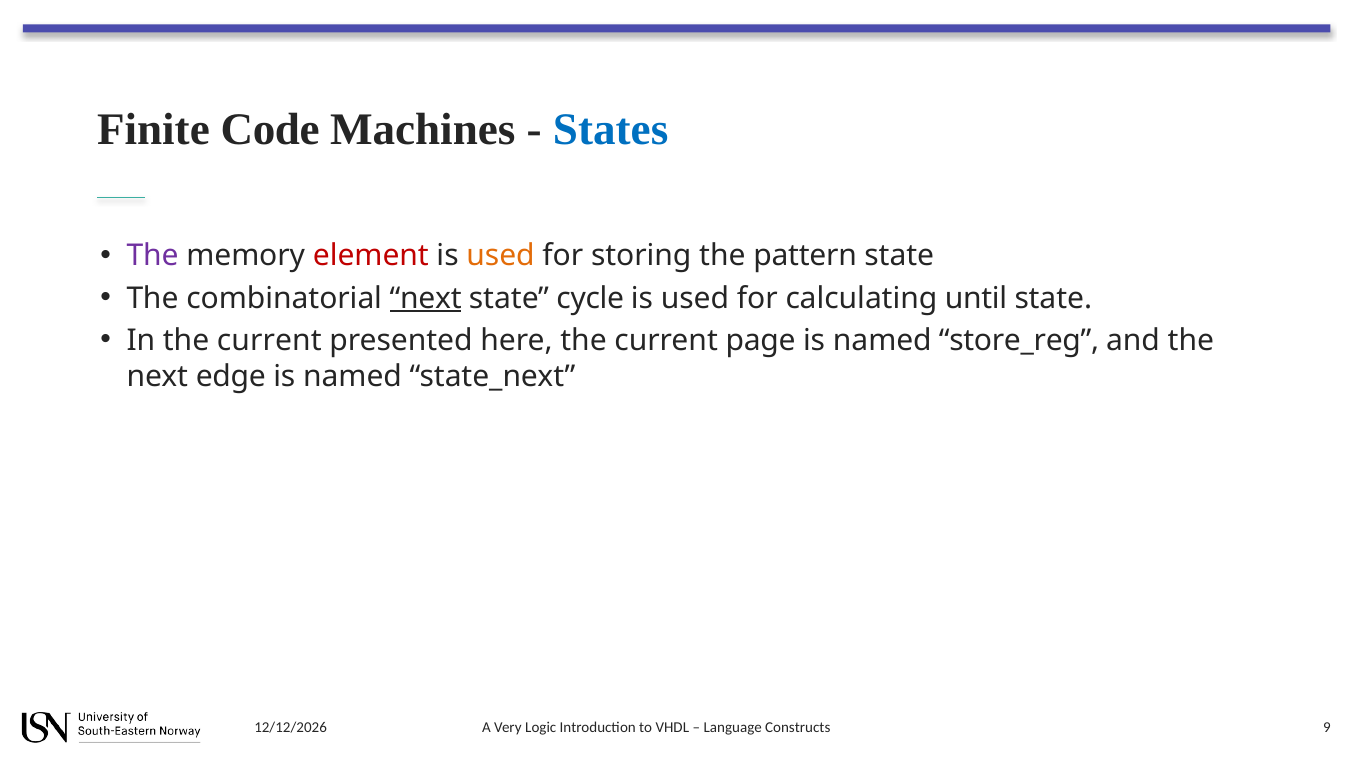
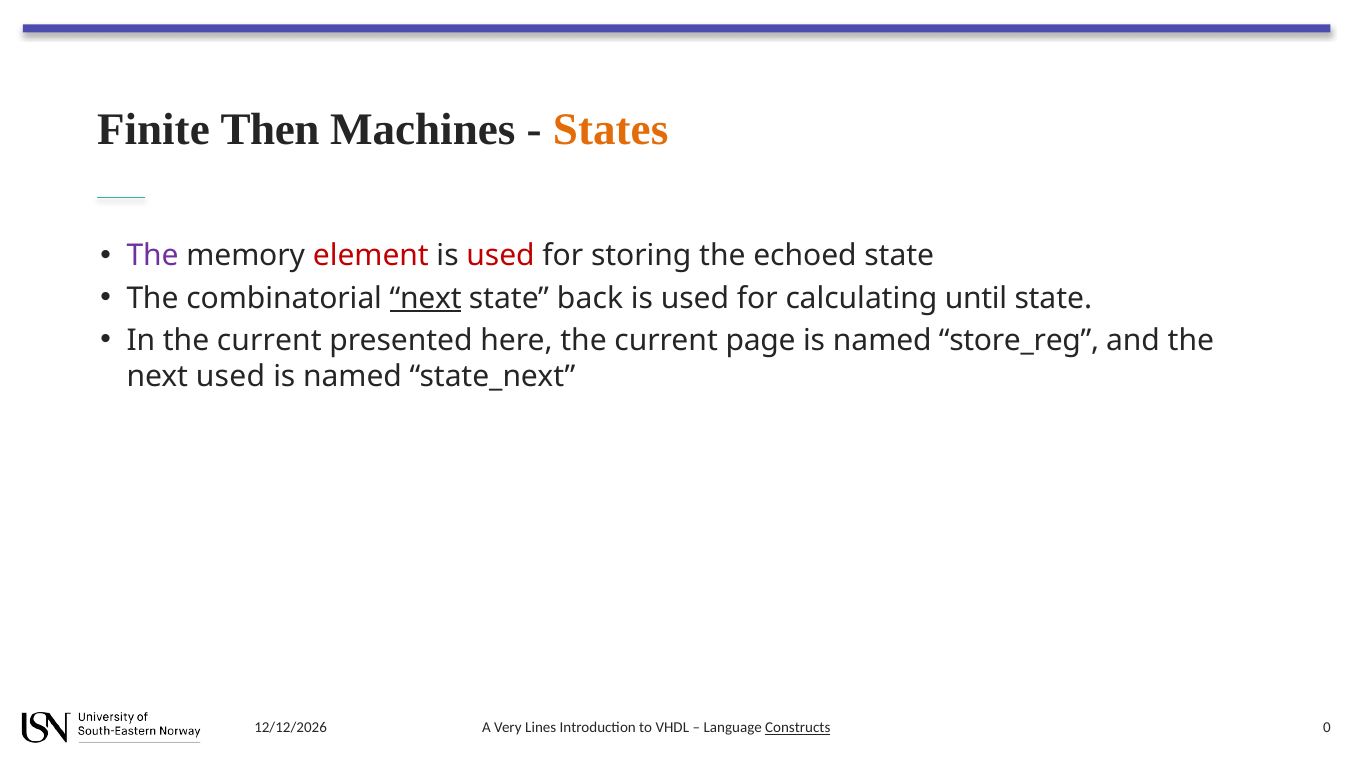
Code: Code -> Then (270, 130)
States colour: blue -> orange (611, 130)
used colour: orange -> red (501, 256)
pattern: pattern -> echoed (805, 256)
cycle: cycle -> back (590, 298)
next edge: edge -> used (230, 377)
Logic: Logic -> Lines (541, 728)
Constructs underline: none -> present (798, 728)
9: 9 -> 0 (1327, 728)
